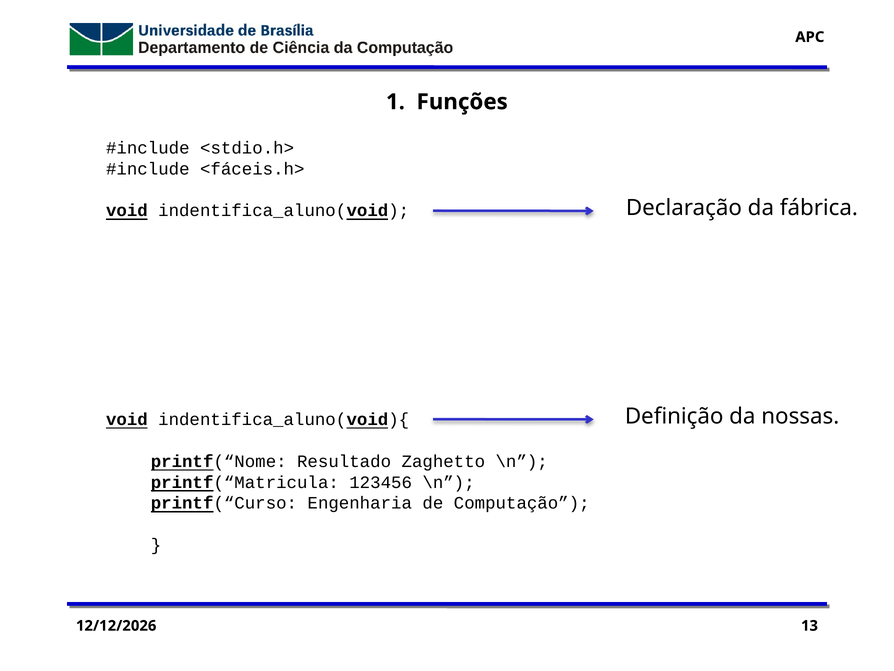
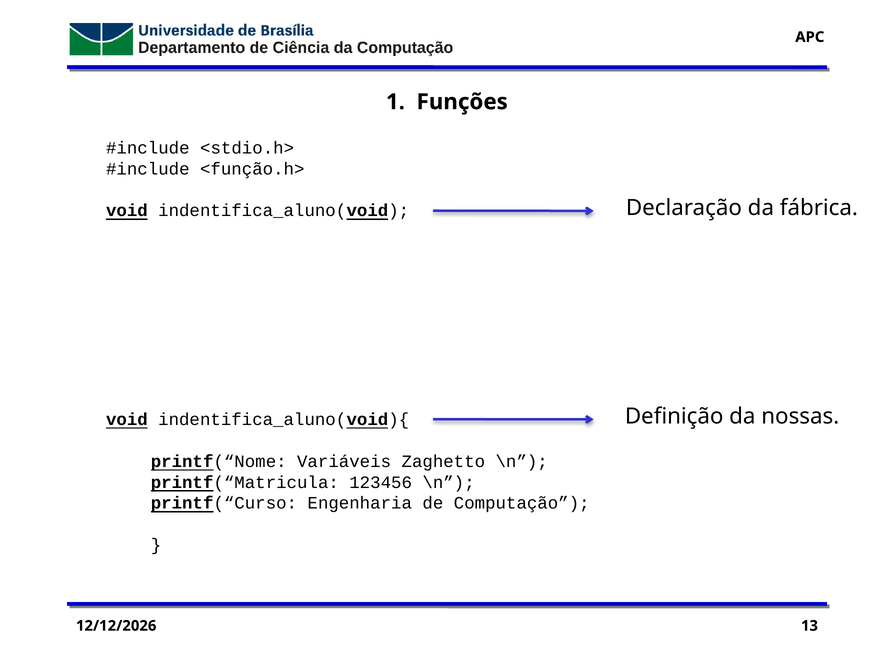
<fáceis.h>: <fáceis.h> -> <função.h> (252, 169)
Resultado: Resultado -> Variáveis (344, 461)
